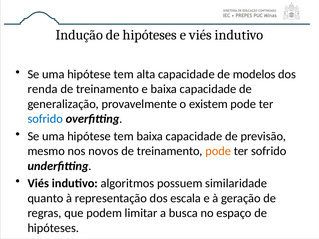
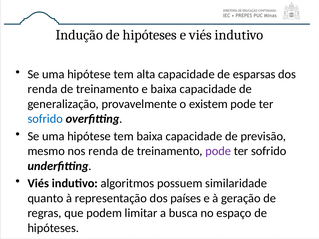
modelos: modelos -> esparsas (254, 74)
nos novos: novos -> renda (103, 151)
pode colour: orange -> purple (218, 151)
escala: escala -> países (186, 198)
